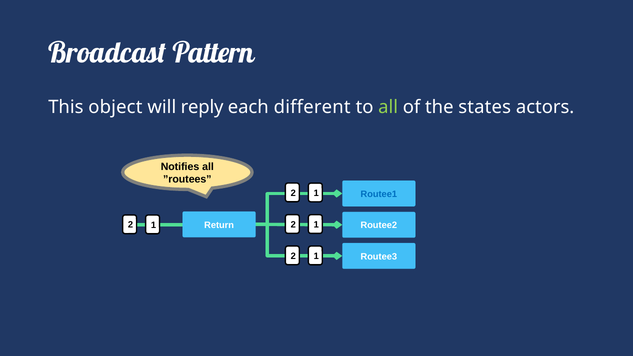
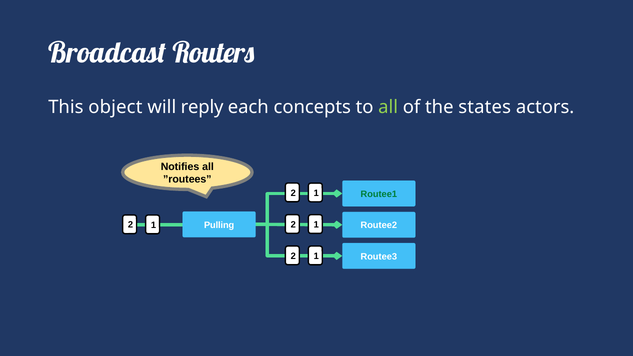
Pattern: Pattern -> Routers (213, 53)
different: different -> concepts (312, 107)
Routee1 colour: blue -> green (379, 194)
Return: Return -> Pulling (219, 225)
